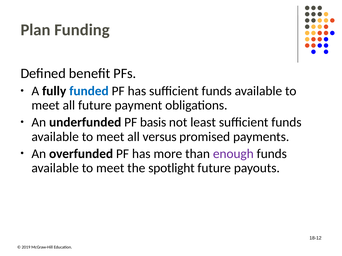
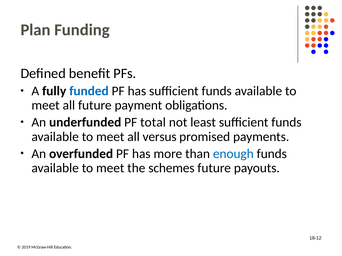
basis: basis -> total (153, 123)
enough colour: purple -> blue (233, 154)
spotlight: spotlight -> schemes (171, 168)
